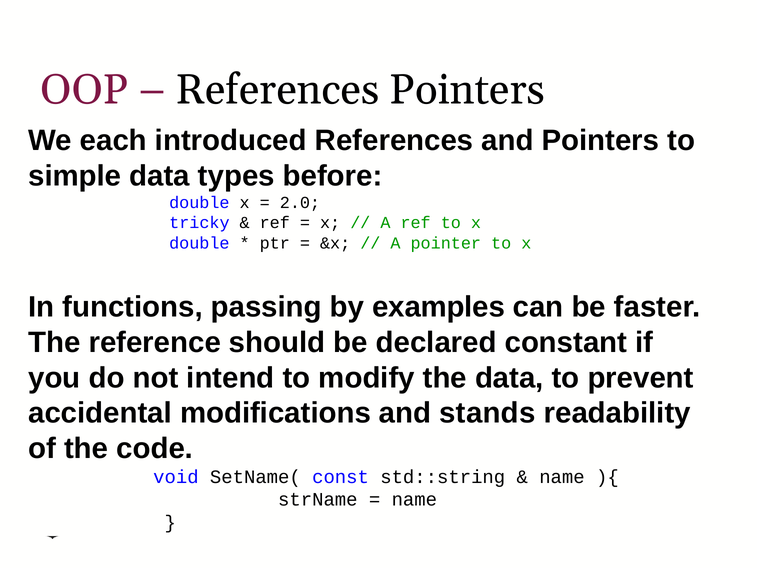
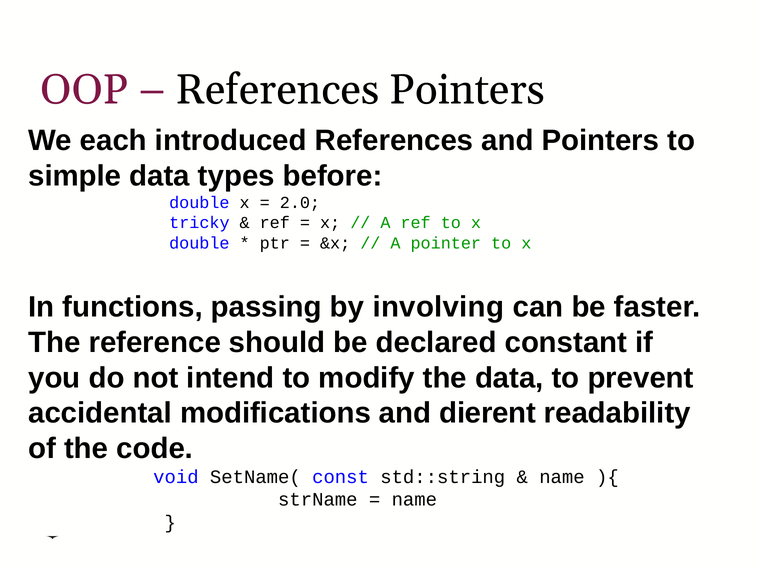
examples: examples -> involving (438, 307)
stands: stands -> dierent (488, 413)
